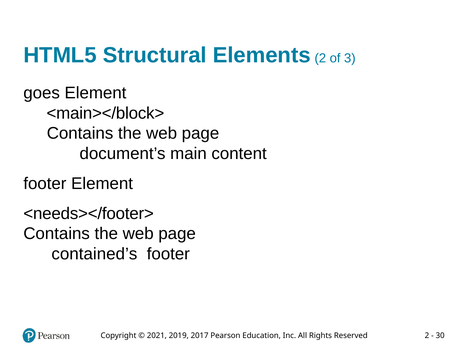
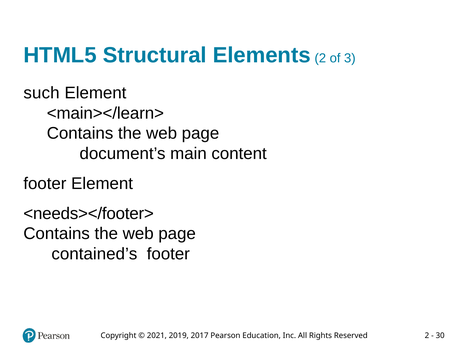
goes: goes -> such (42, 93)
<main></block>: <main></block> -> <main></learn> (105, 113)
